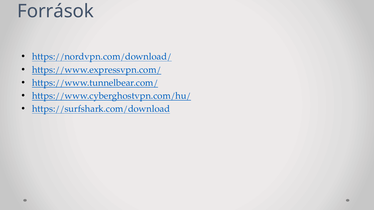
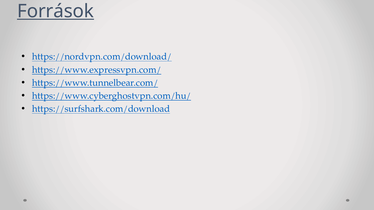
Források underline: none -> present (56, 11)
